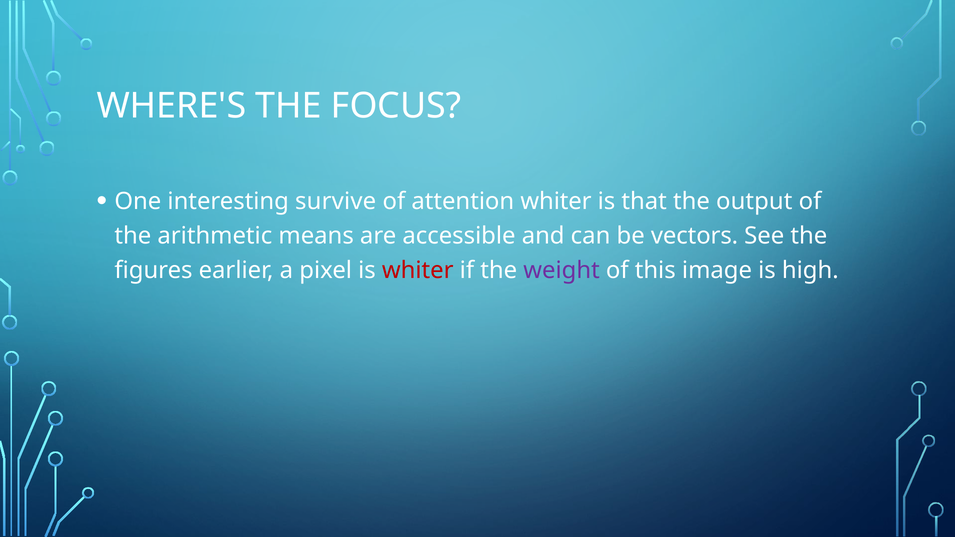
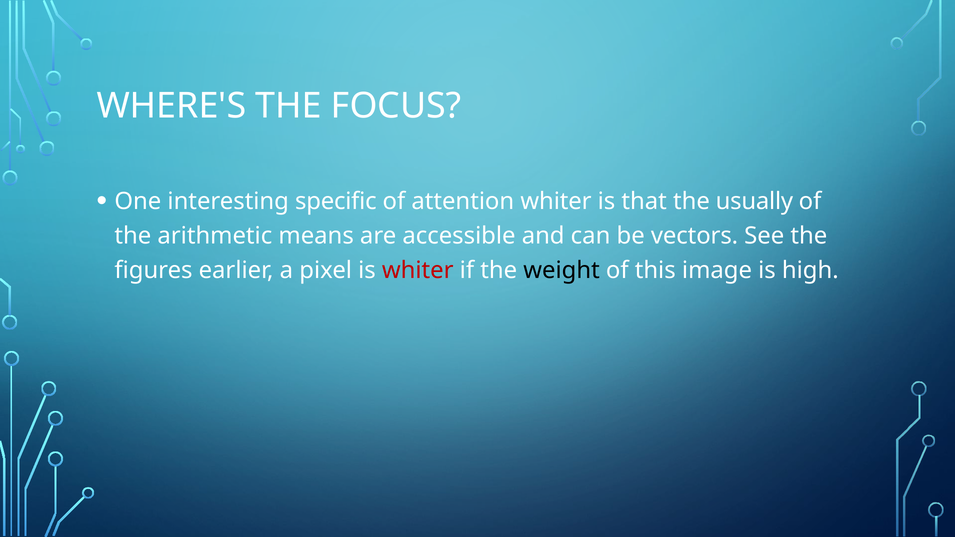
survive: survive -> specific (336, 202)
output: output -> usually (754, 202)
weight colour: purple -> black (562, 270)
